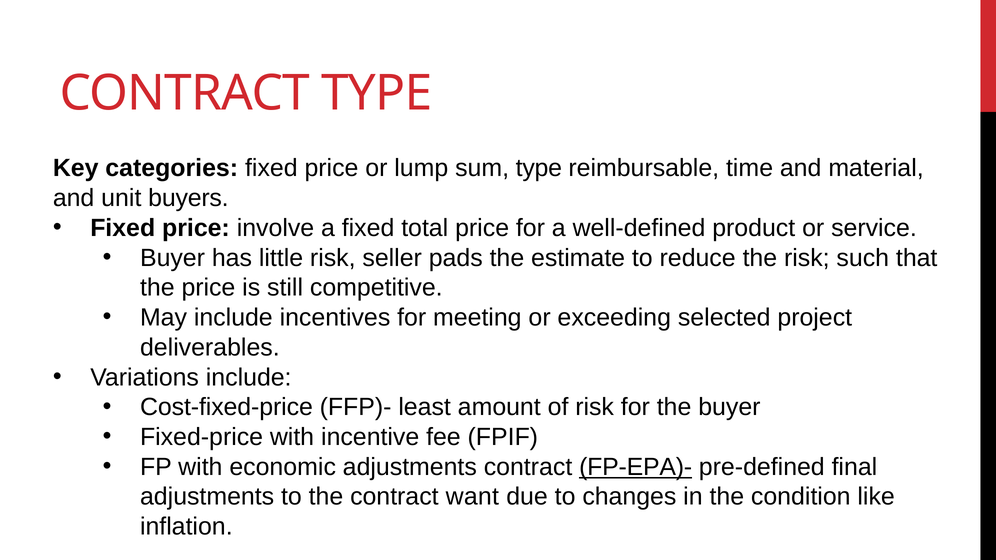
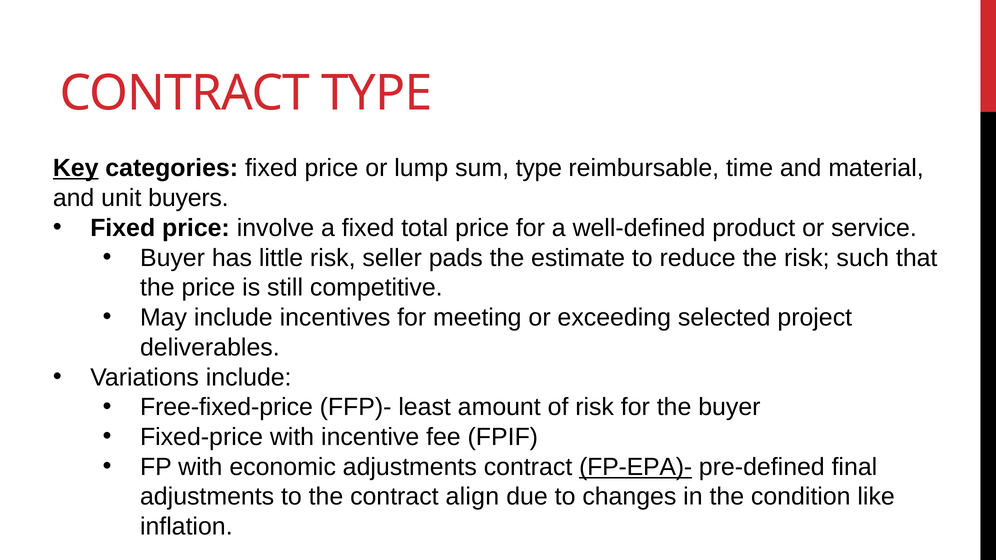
Key underline: none -> present (76, 168)
Cost-fixed-price: Cost-fixed-price -> Free-fixed-price (226, 407)
want: want -> align (472, 497)
